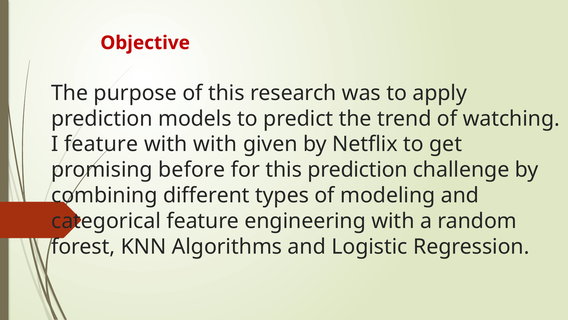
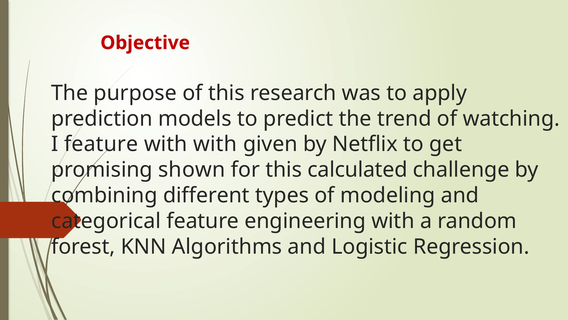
before: before -> shown (192, 170)
this prediction: prediction -> calculated (357, 170)
